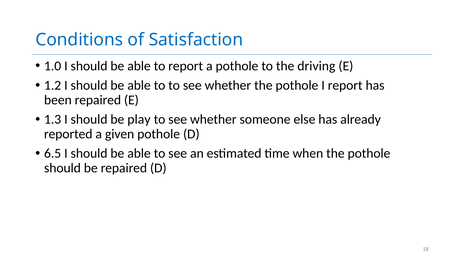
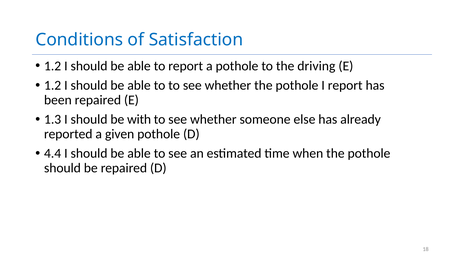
1.0: 1.0 -> 1.2 (53, 66)
play: play -> with (139, 119)
6.5: 6.5 -> 4.4 (53, 154)
